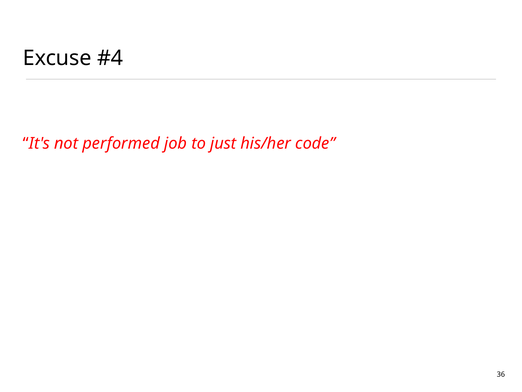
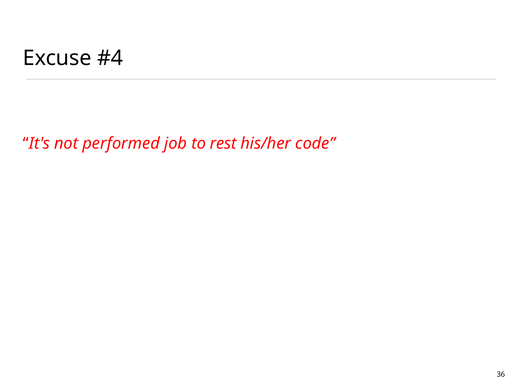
just: just -> rest (223, 143)
